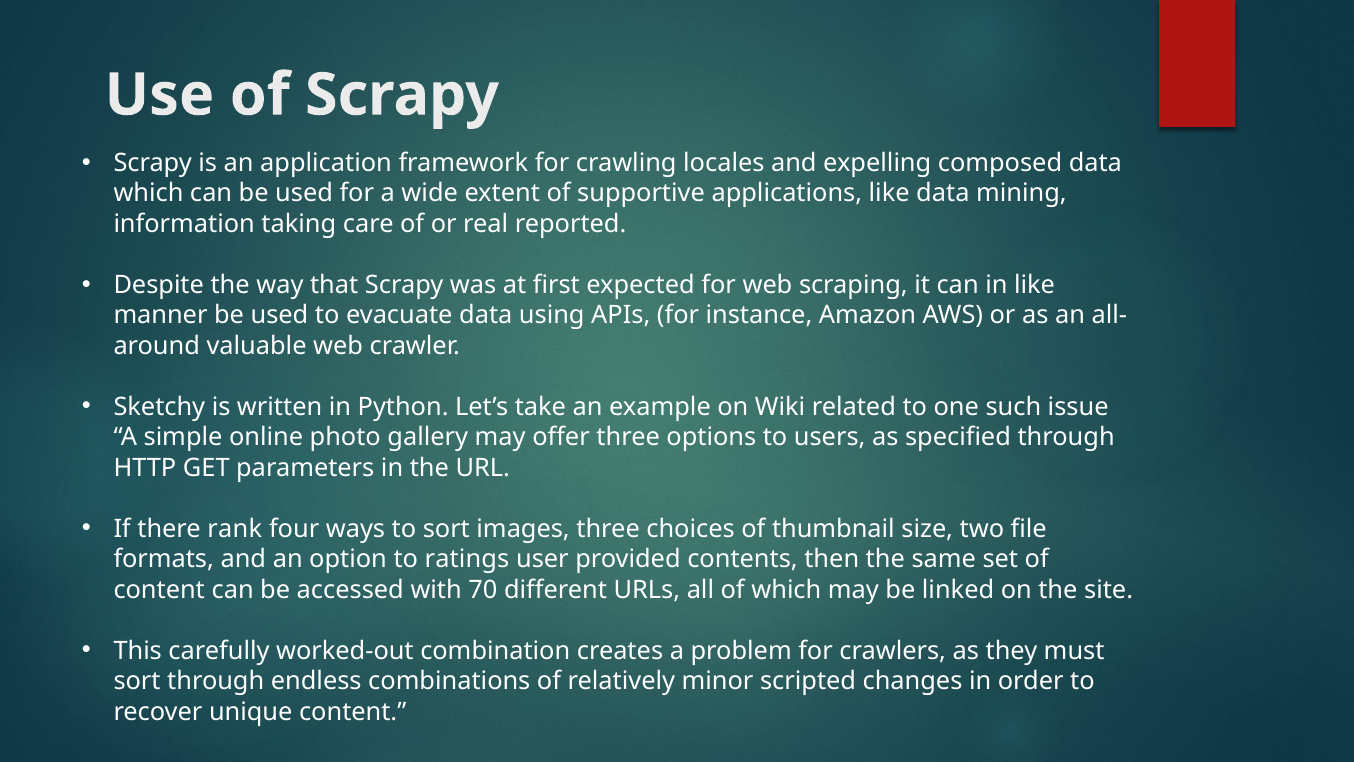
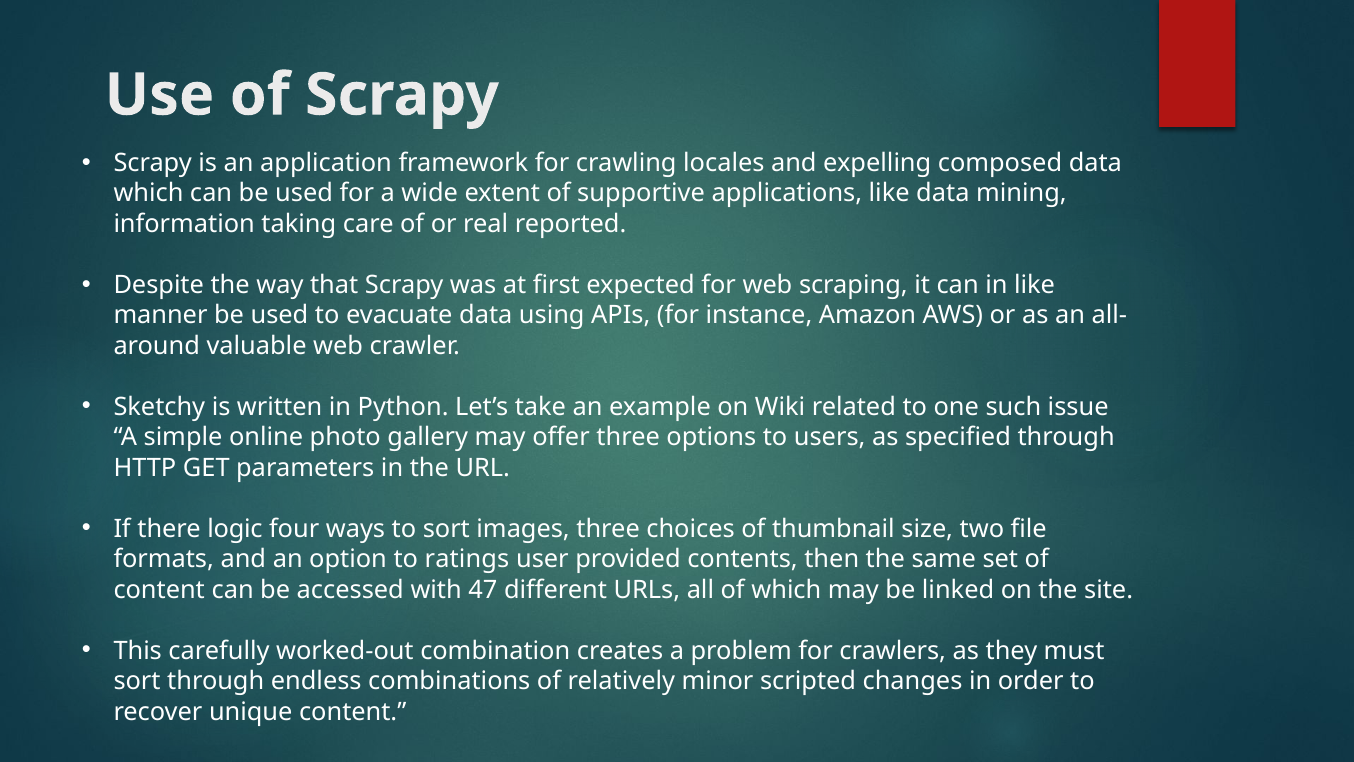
rank: rank -> logic (235, 529)
70: 70 -> 47 (483, 590)
